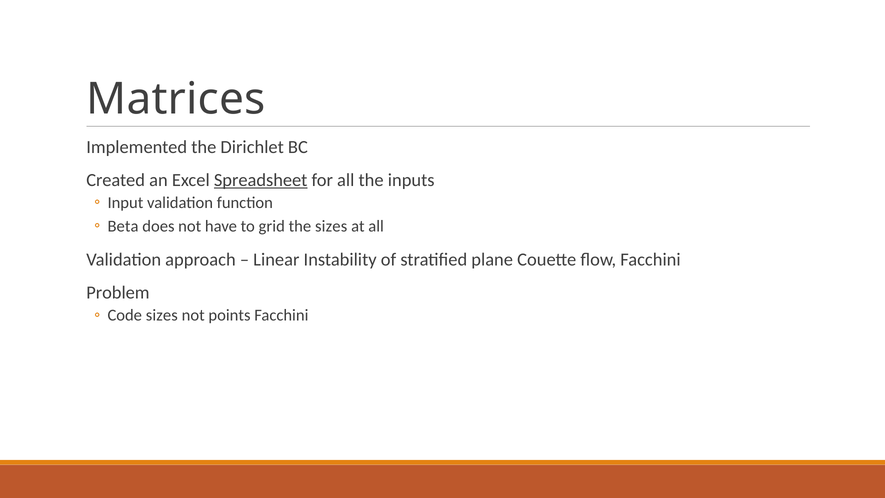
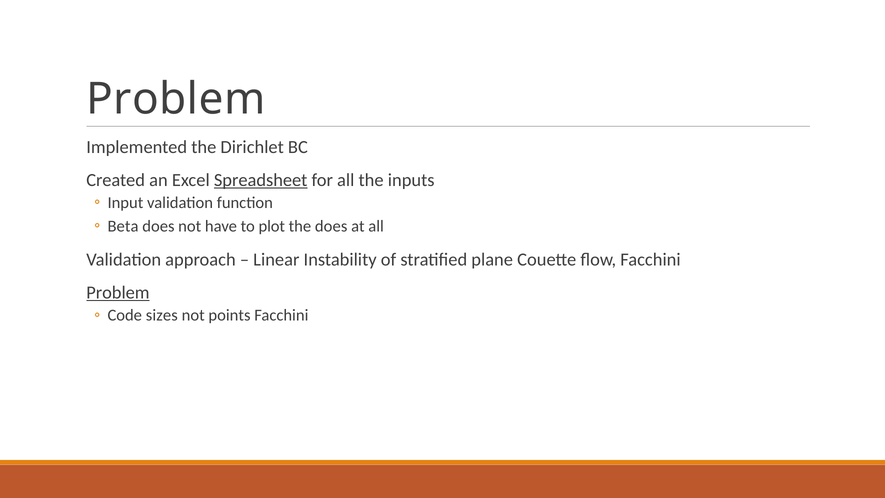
Matrices: Matrices -> Problem (176, 99)
grid: grid -> plot (272, 226)
the sizes: sizes -> does (331, 226)
Problem underline: none -> present (118, 293)
